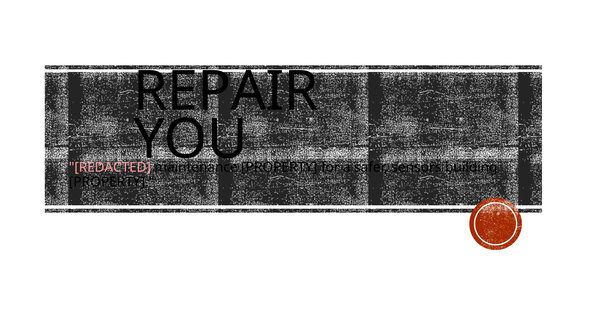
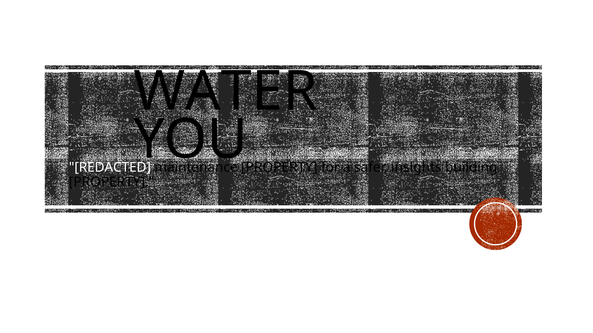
REPAIR: REPAIR -> WATER (226, 92)
REDACTED colour: pink -> white (110, 168)
sensors: sensors -> insights (416, 168)
